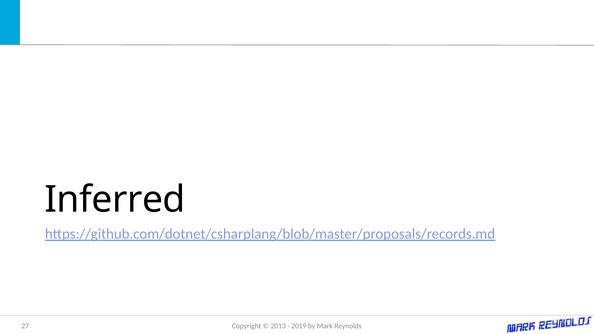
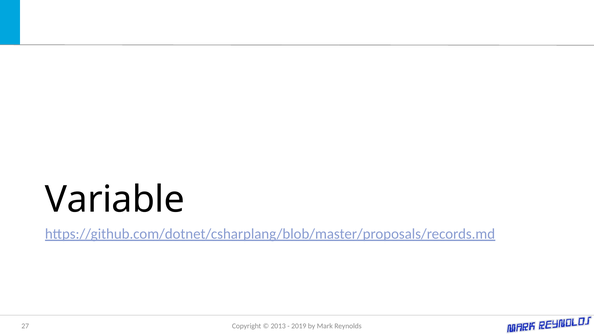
Inferred: Inferred -> Variable (115, 200)
